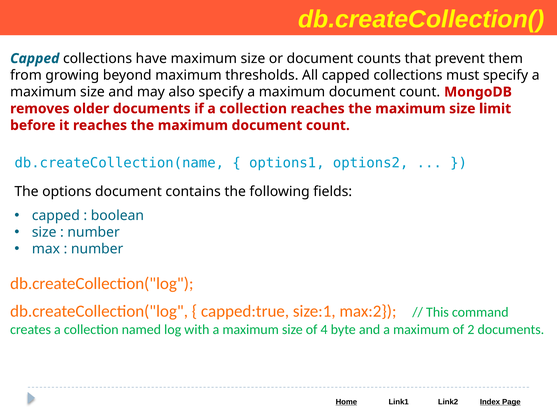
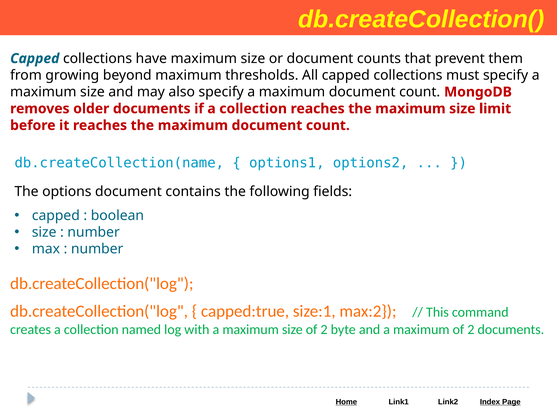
size of 4: 4 -> 2 (324, 330)
